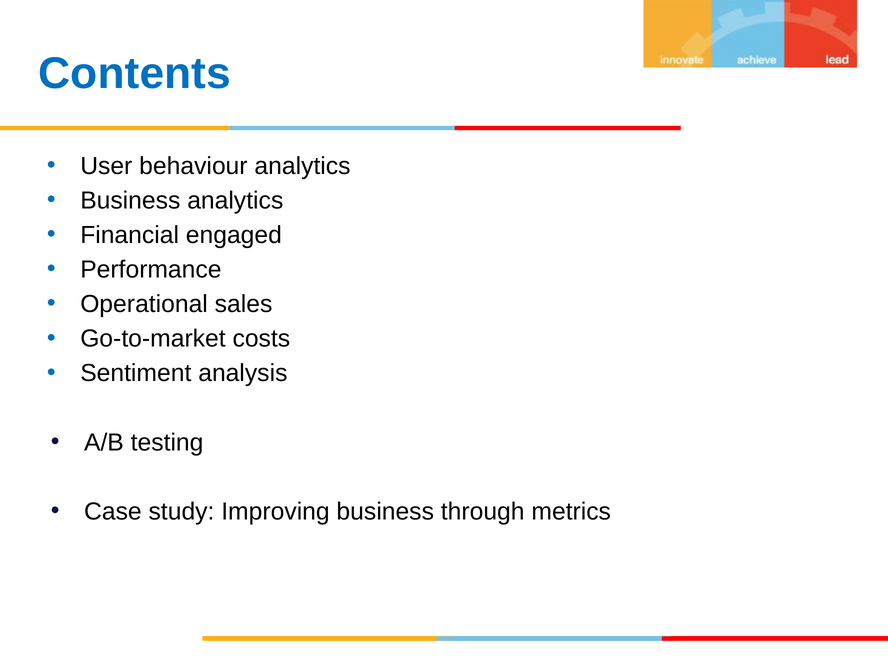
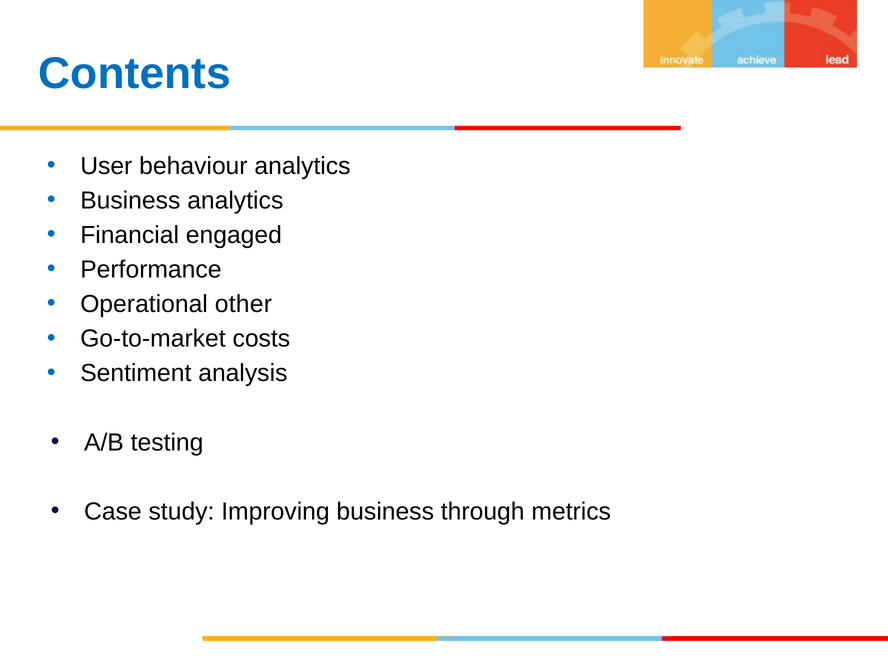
sales: sales -> other (243, 304)
